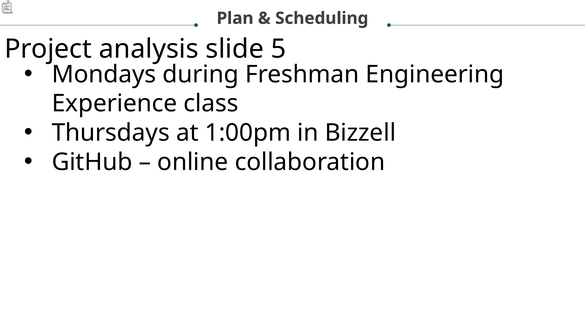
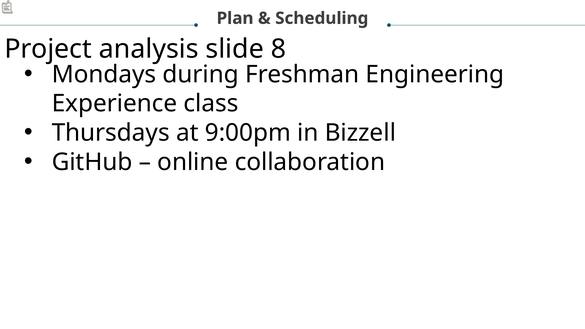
5: 5 -> 8 (278, 49)
1:00pm: 1:00pm -> 9:00pm (248, 133)
